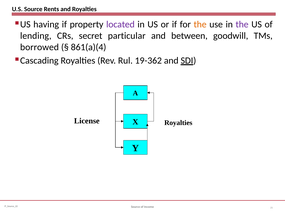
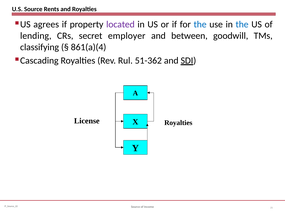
having: having -> agrees (46, 24)
the colour: orange -> blue (200, 24)
the colour: purple -> blue (242, 24)
particular: particular -> employer (127, 36)
borrowed: borrowed -> classifying (40, 47)
19-362: 19-362 -> 51-362 (148, 60)
